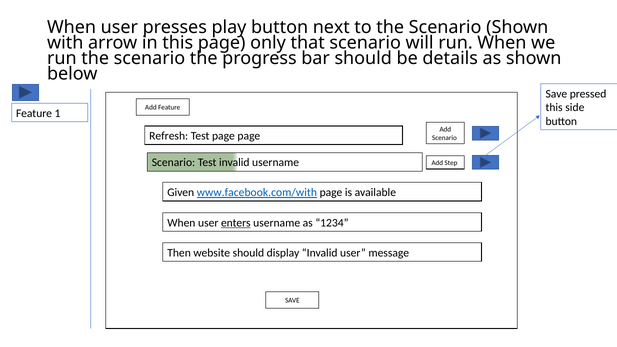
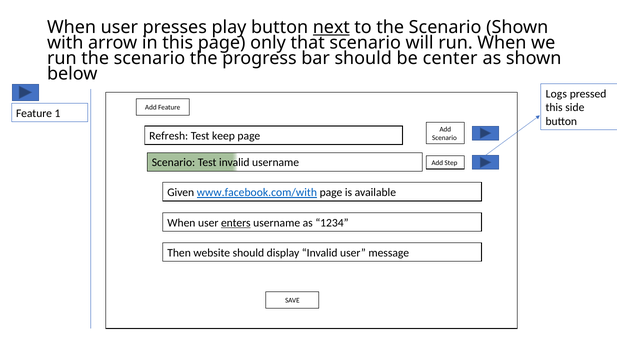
next underline: none -> present (331, 27)
details: details -> center (450, 58)
Save: Save -> Logs (556, 94)
Test page: page -> keep (223, 136)
